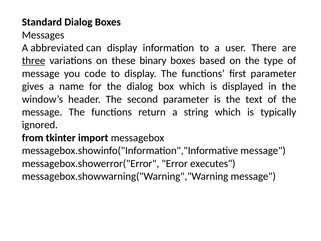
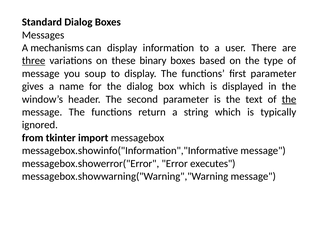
abbreviated: abbreviated -> mechanisms (57, 48)
code: code -> soup (95, 73)
the underline: none -> present (289, 99)
